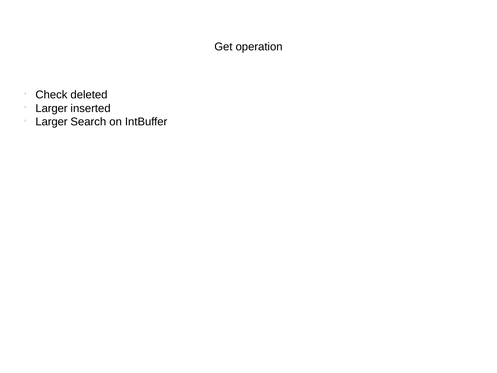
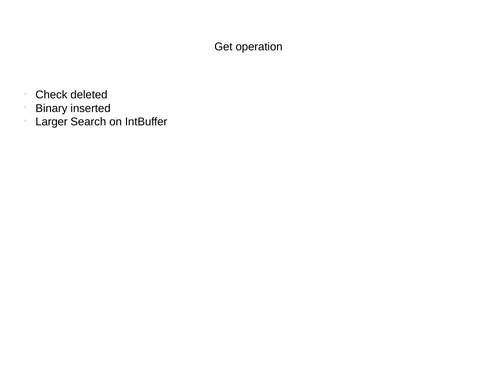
Larger: Larger -> Binary (51, 108)
